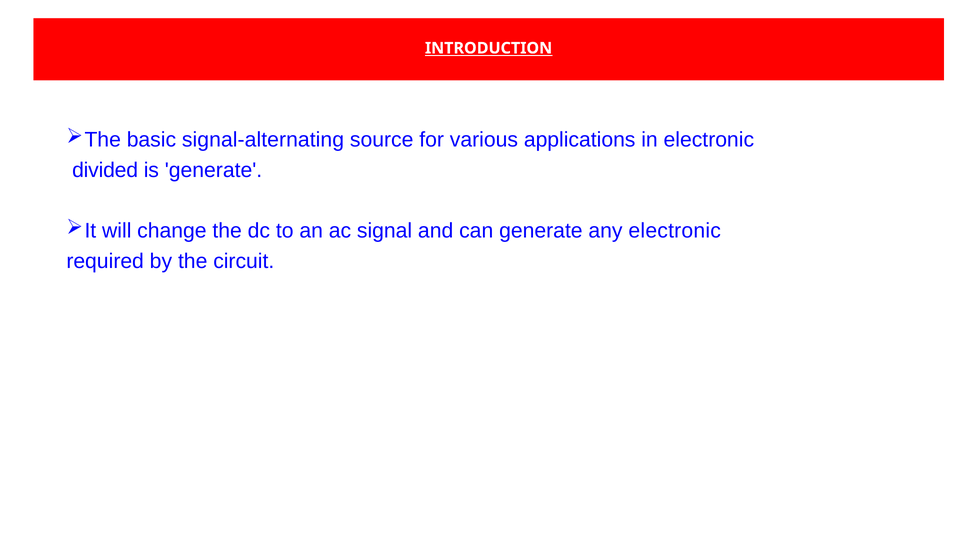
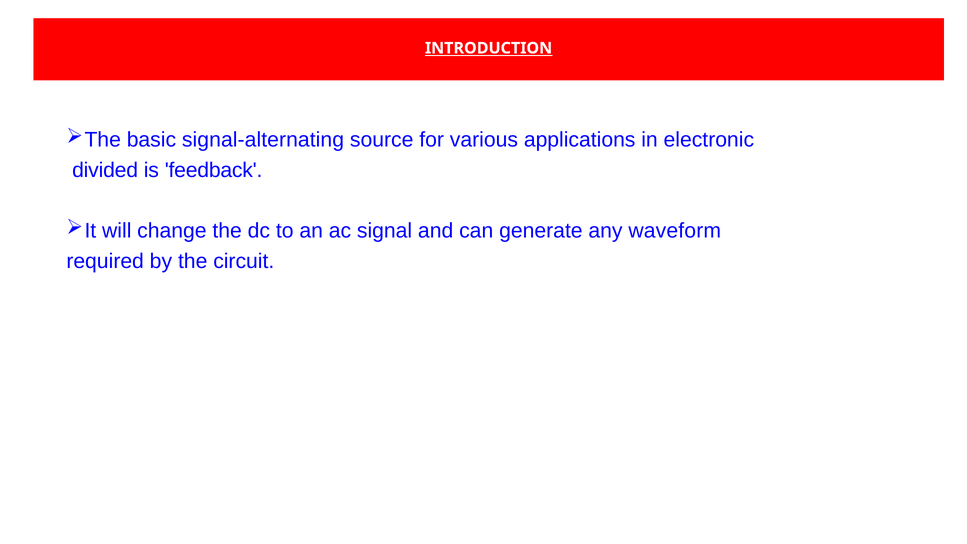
is generate: generate -> feedback (214, 170)
any electronic: electronic -> waveform (675, 231)
